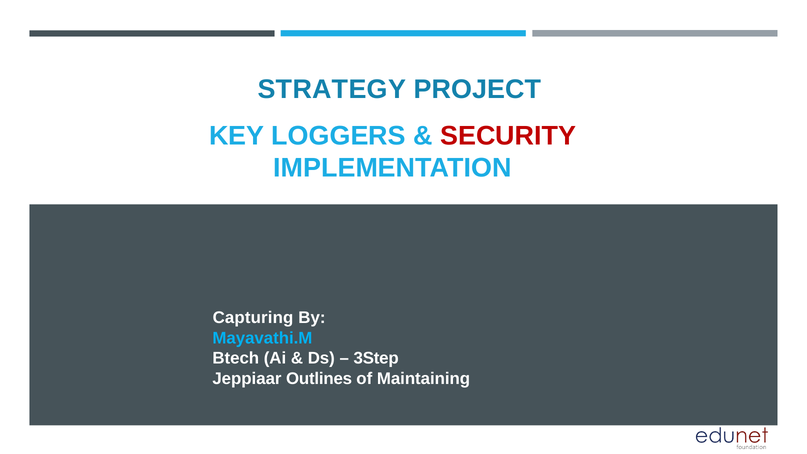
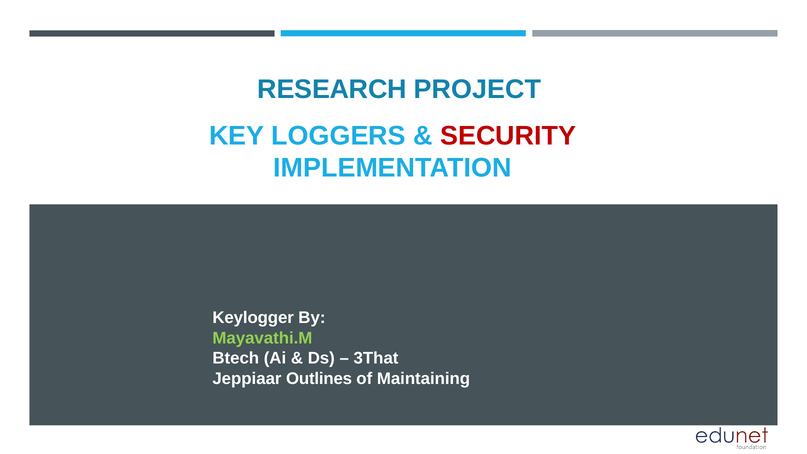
STRATEGY: STRATEGY -> RESEARCH (332, 90)
Capturing: Capturing -> Keylogger (253, 318)
Mayavathi.M colour: light blue -> light green (262, 338)
3Step: 3Step -> 3That (376, 358)
